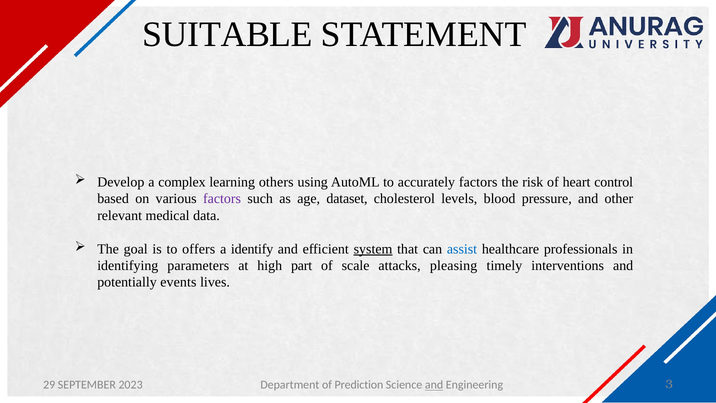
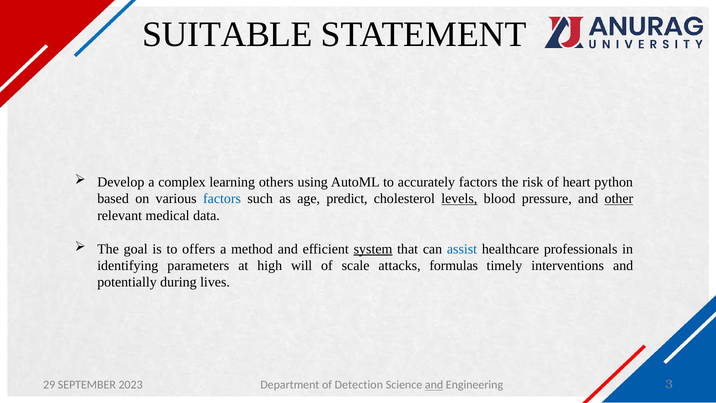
control: control -> python (614, 182)
factors colour: purple -> blue (222, 199)
dataset: dataset -> predict (347, 199)
levels underline: none -> present (459, 199)
other underline: none -> present (619, 199)
identify: identify -> method (252, 249)
part: part -> will (302, 265)
pleasing: pleasing -> formulas (454, 265)
events: events -> during (178, 282)
Prediction: Prediction -> Detection (359, 385)
